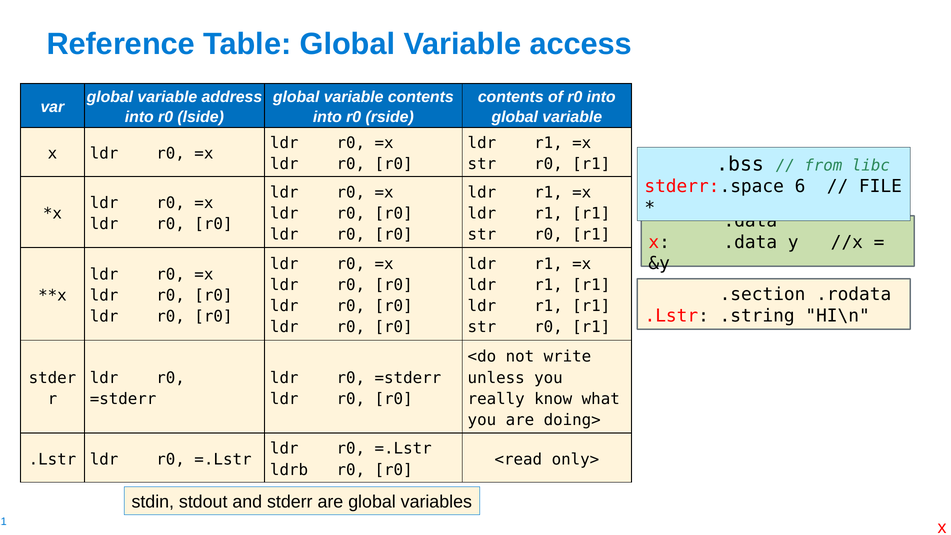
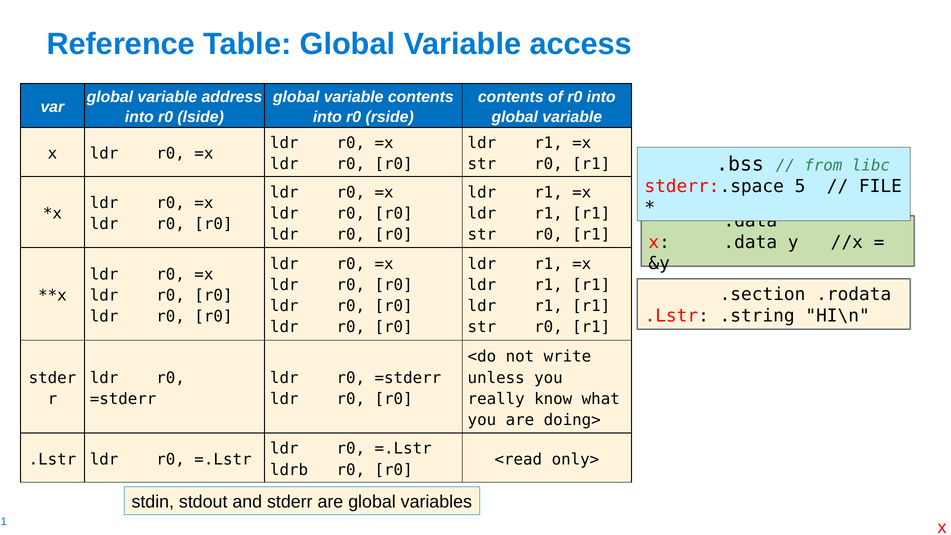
6: 6 -> 5 (800, 186)
